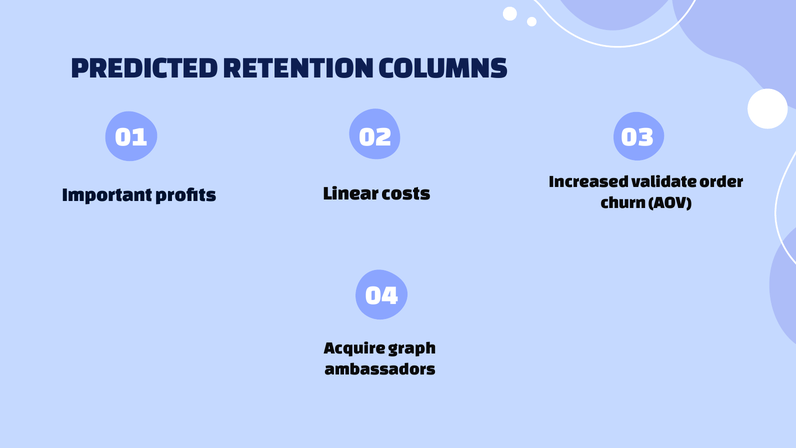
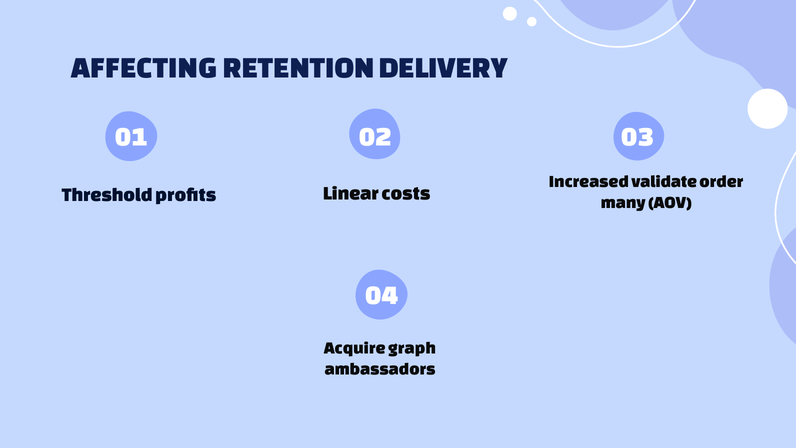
PREDICTED: PREDICTED -> AFFECTING (144, 67)
COLUMNS: COLUMNS -> DELIVERY (443, 67)
Important: Important -> Threshold (107, 195)
churn: churn -> many (623, 202)
